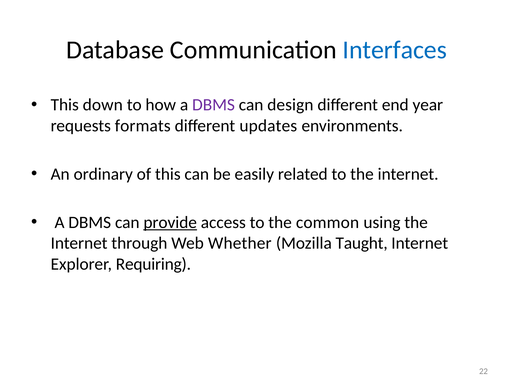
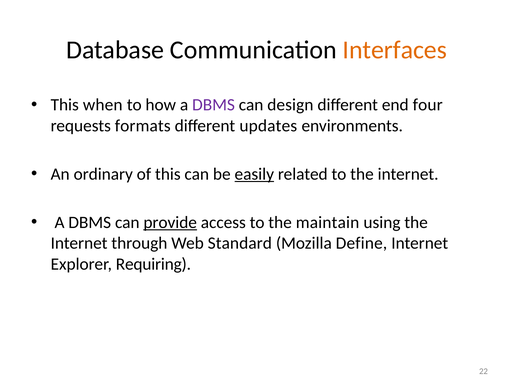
Interfaces colour: blue -> orange (395, 50)
down: down -> when (103, 105)
year: year -> four (428, 105)
easily underline: none -> present (254, 174)
common: common -> maintain (328, 223)
Whether: Whether -> Standard (240, 243)
Taught: Taught -> Define (361, 243)
